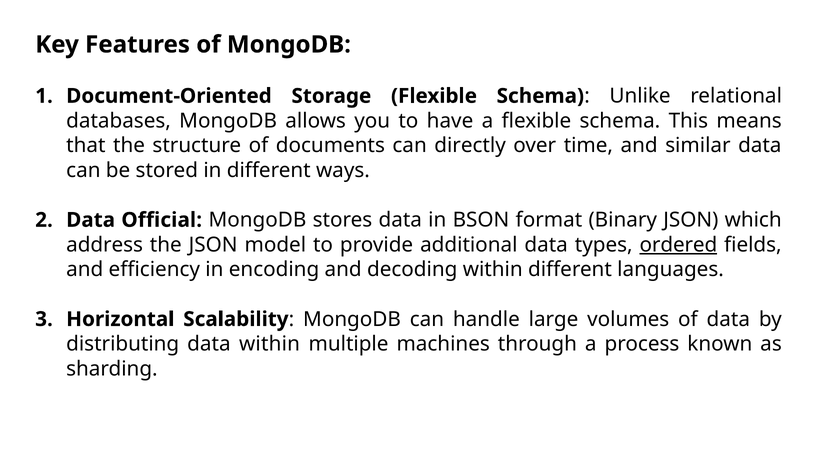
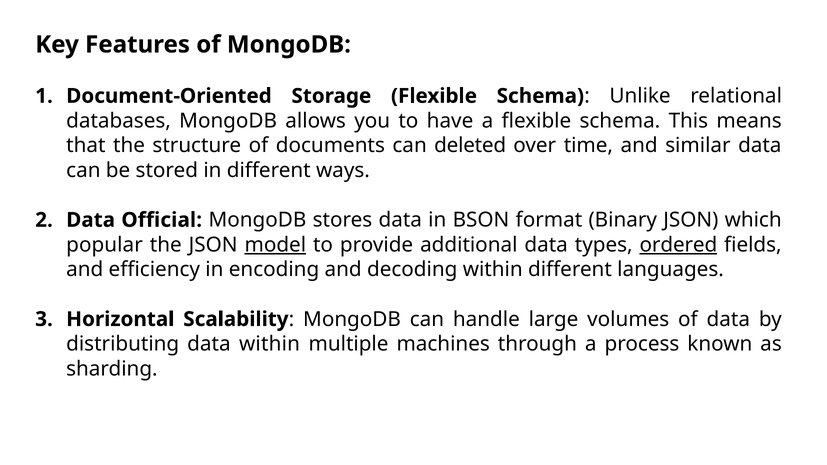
directly: directly -> deleted (470, 146)
address: address -> popular (105, 245)
model underline: none -> present (275, 245)
